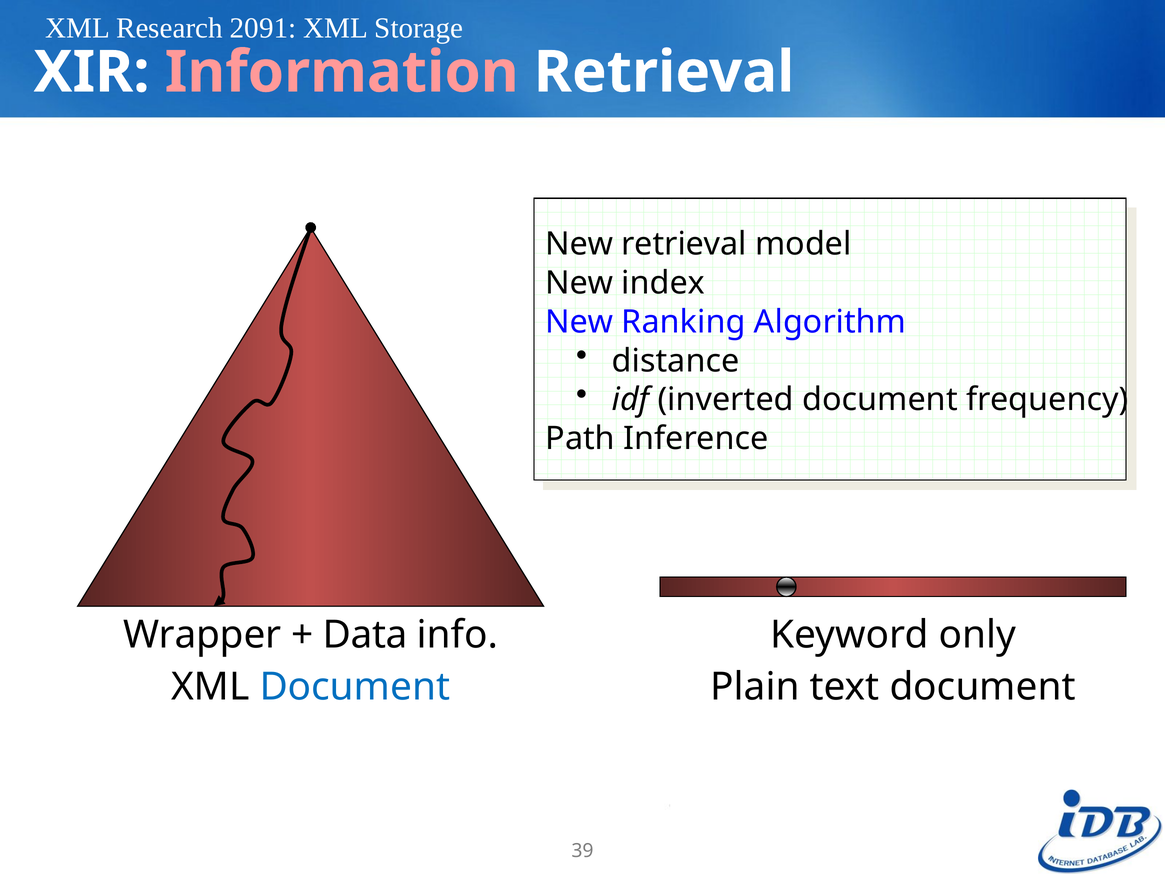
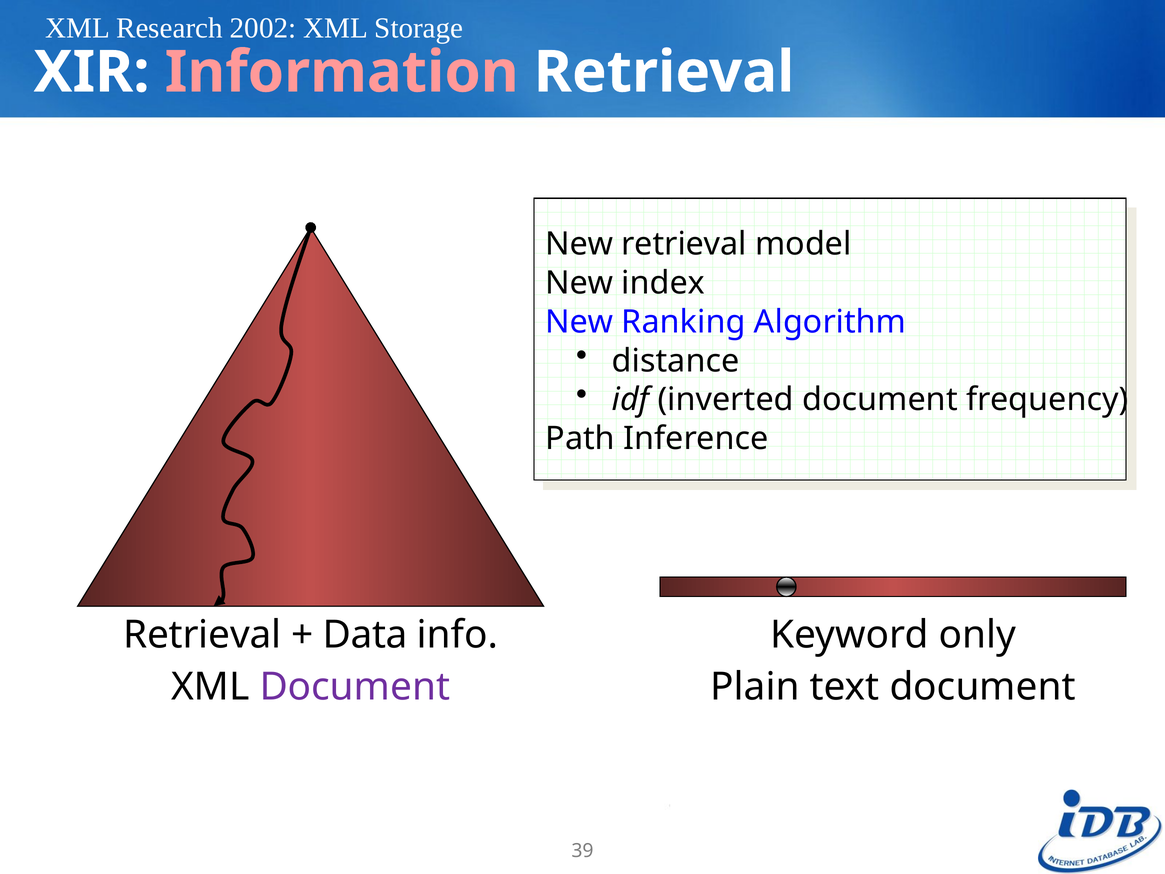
2091: 2091 -> 2002 (263, 28)
Wrapper: Wrapper -> Retrieval (202, 635)
Document colour: blue -> purple (355, 687)
